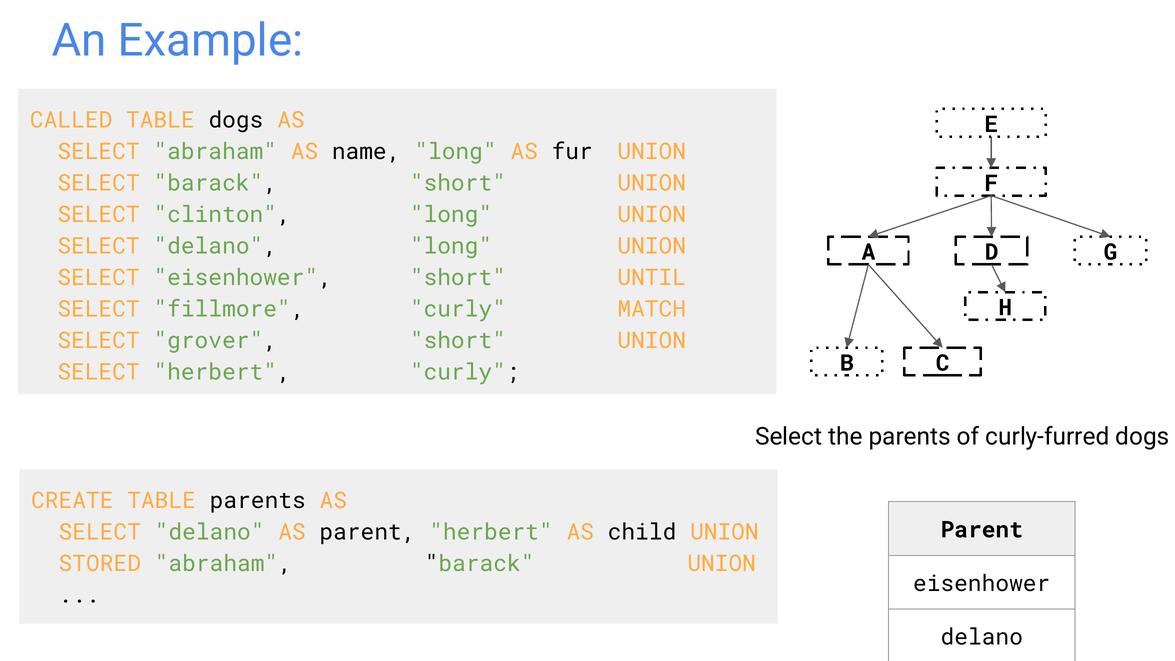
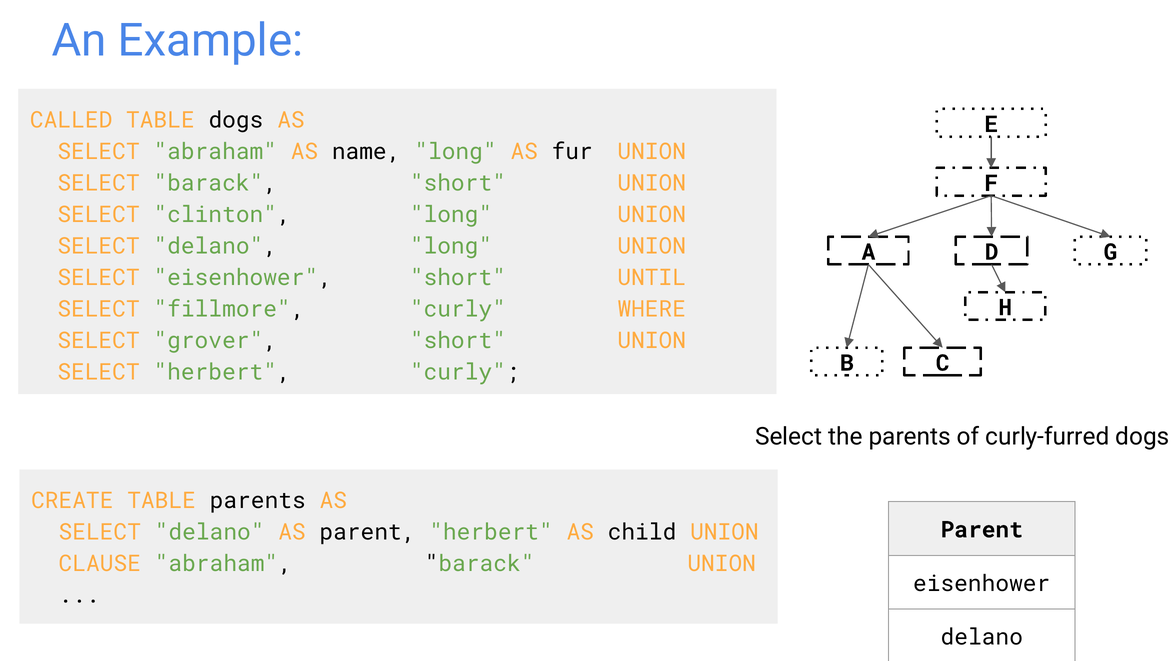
MATCH: MATCH -> WHERE (652, 309)
STORED: STORED -> CLAUSE (100, 564)
